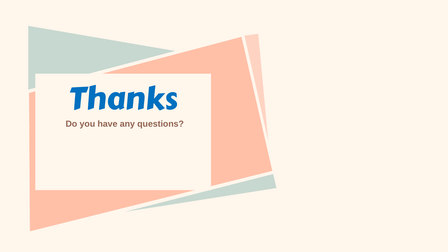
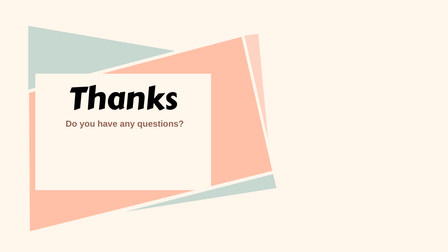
Thanks colour: blue -> black (123, 99)
